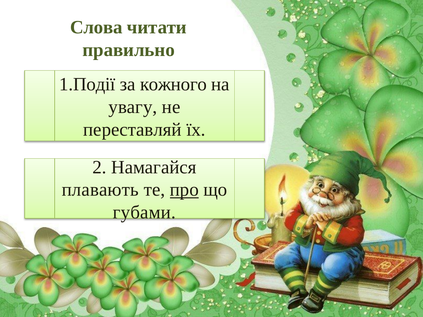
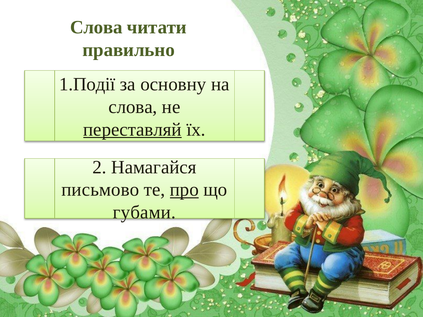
кожного: кожного -> основну (173, 84)
увагу: увагу -> слова (133, 107)
переставляй underline: none -> present (132, 130)
плавають: плавають -> письмово (100, 190)
